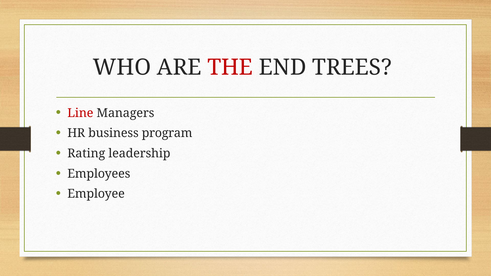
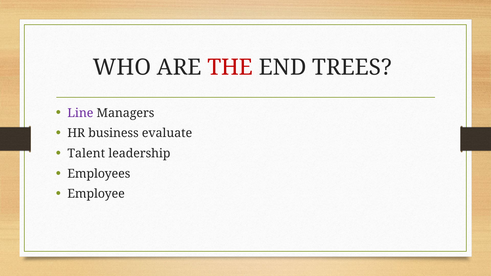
Line colour: red -> purple (80, 113)
program: program -> evaluate (167, 133)
Rating: Rating -> Talent (86, 154)
